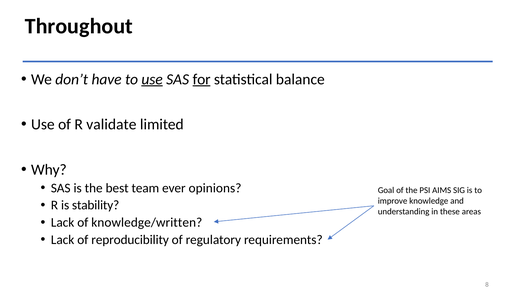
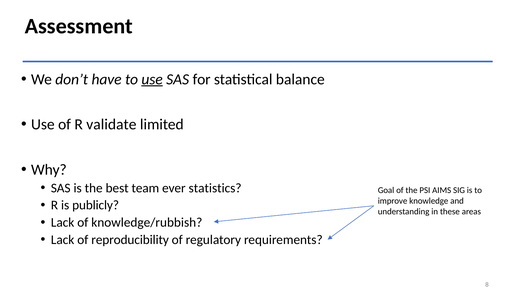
Throughout: Throughout -> Assessment (79, 26)
for underline: present -> none (202, 79)
opinions: opinions -> statistics (215, 188)
stability: stability -> publicly (96, 205)
knowledge/written: knowledge/written -> knowledge/rubbish (147, 222)
